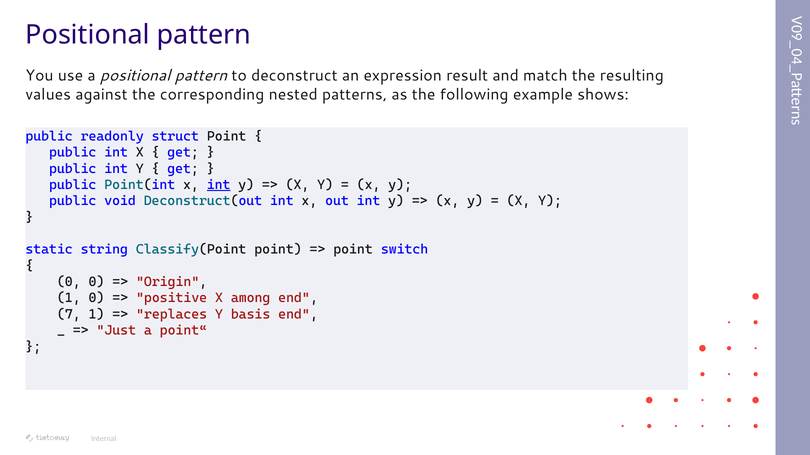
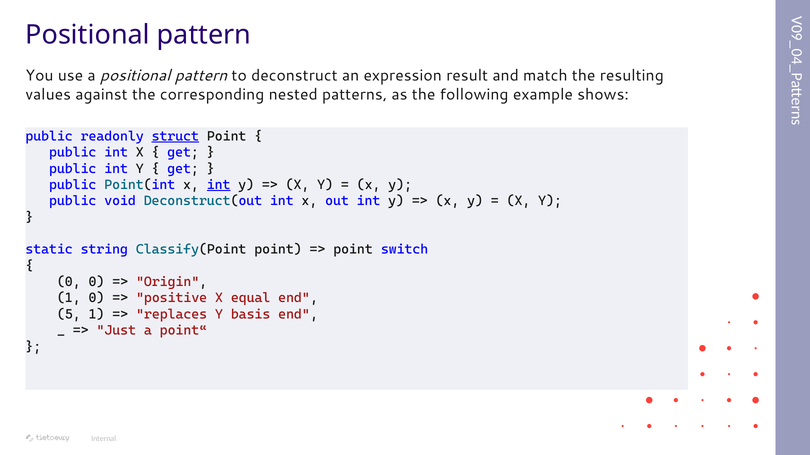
struct underline: none -> present (175, 136)
among: among -> equal (251, 298)
7: 7 -> 5 (69, 315)
